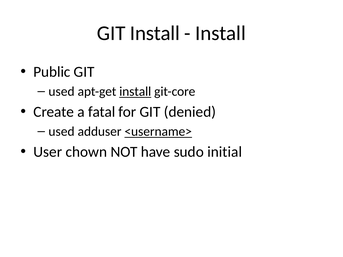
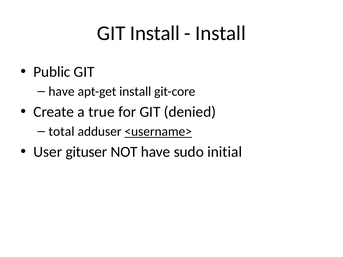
used: used -> have (62, 92)
install underline: present -> none (135, 92)
fatal: fatal -> true (101, 112)
used: used -> total (61, 132)
chown: chown -> gituser (86, 152)
